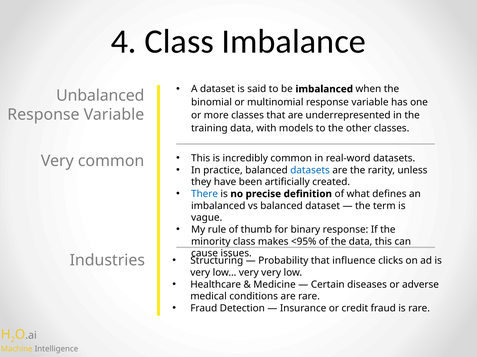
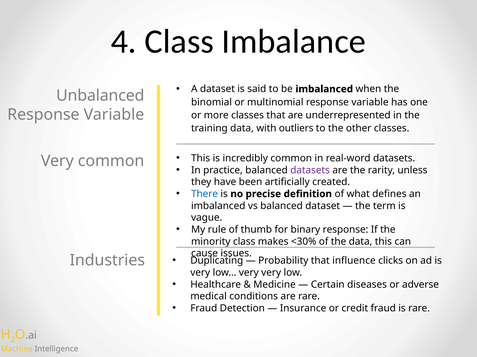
models: models -> outliers (296, 129)
datasets colour: blue -> purple (310, 170)
<95%: <95% -> <30% (304, 242)
Structuring: Structuring -> Duplicating (217, 261)
